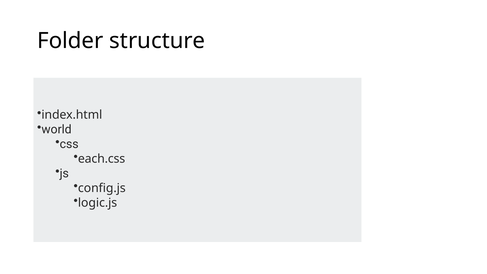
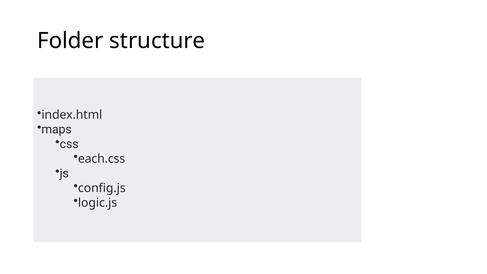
world: world -> maps (57, 130)
